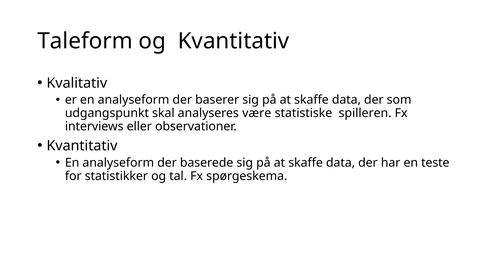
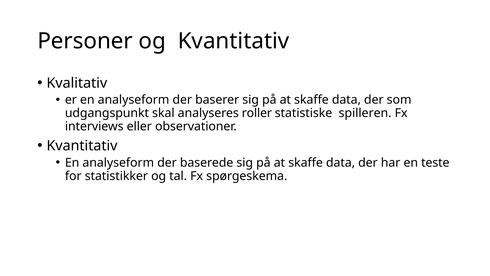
Taleform: Taleform -> Personer (85, 41)
være: være -> roller (257, 113)
